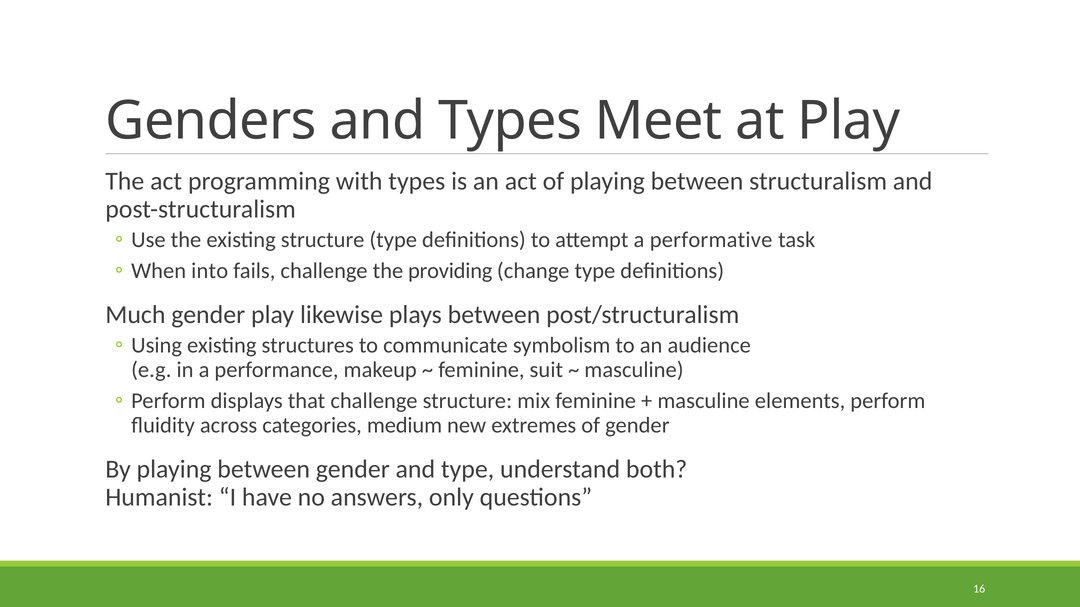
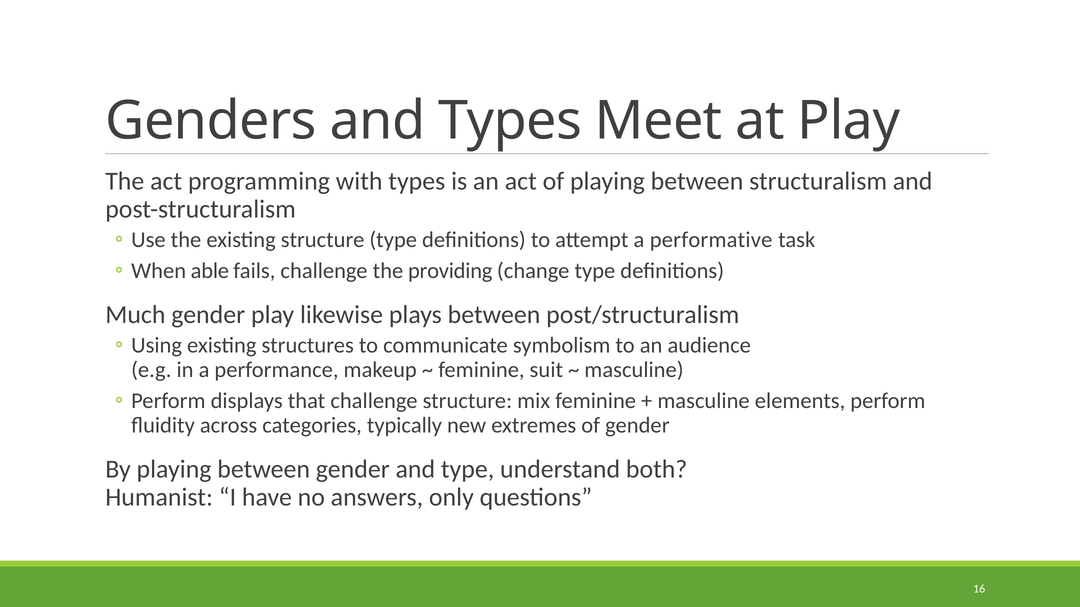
into: into -> able (210, 271)
medium: medium -> typically (404, 425)
